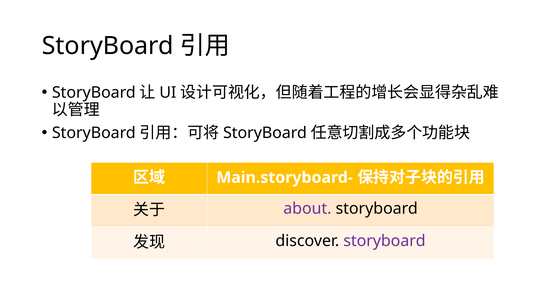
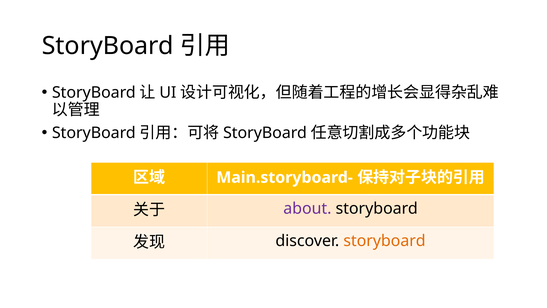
storyboard colour: purple -> orange (385, 241)
